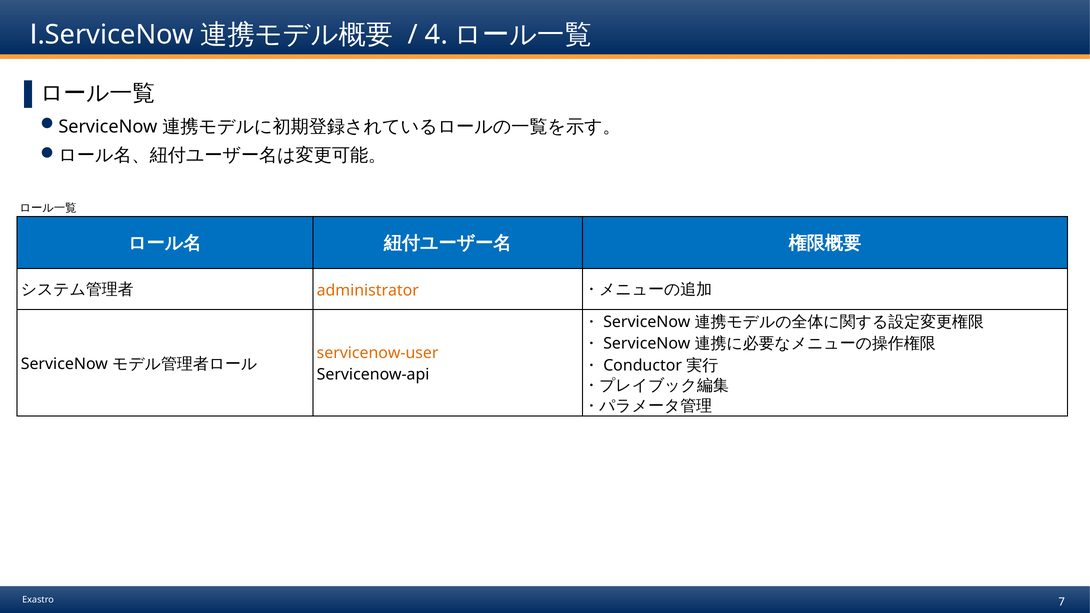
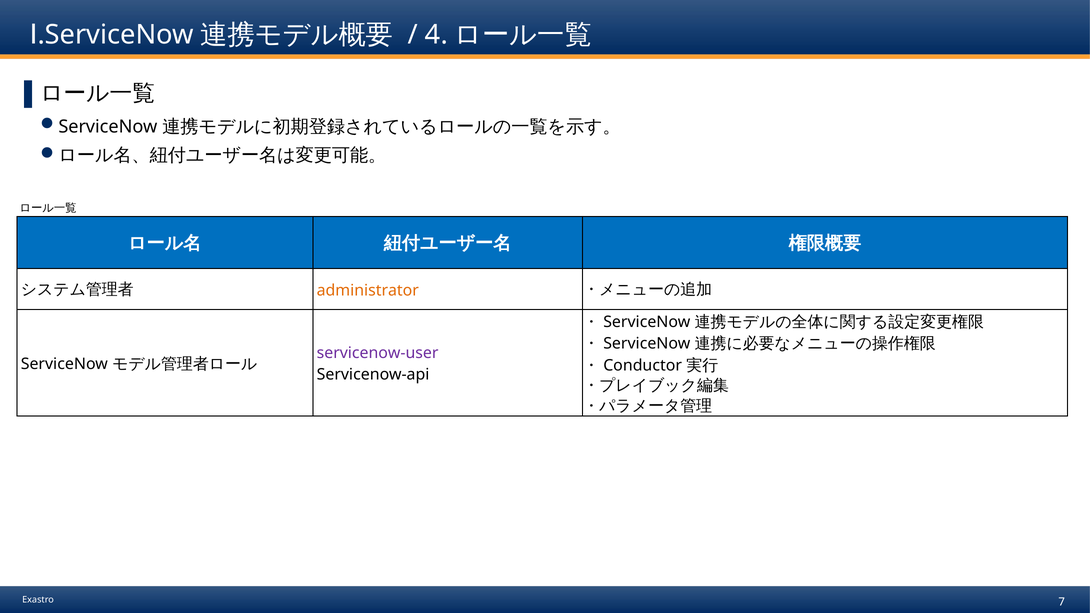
servicenow-user colour: orange -> purple (378, 353)
